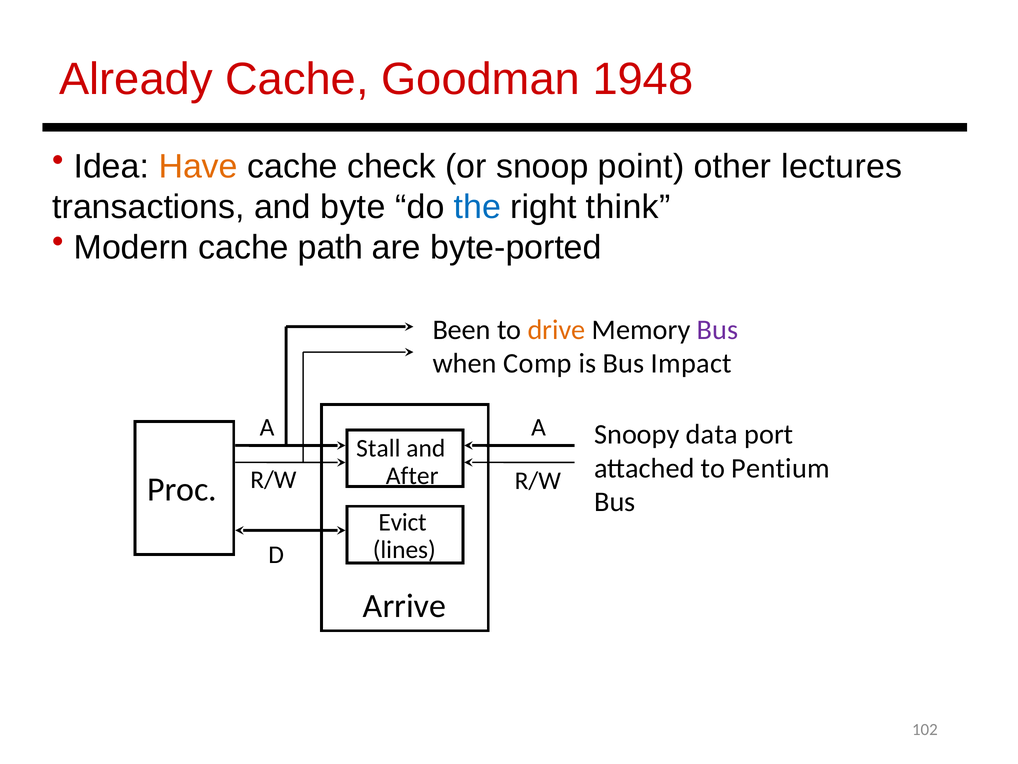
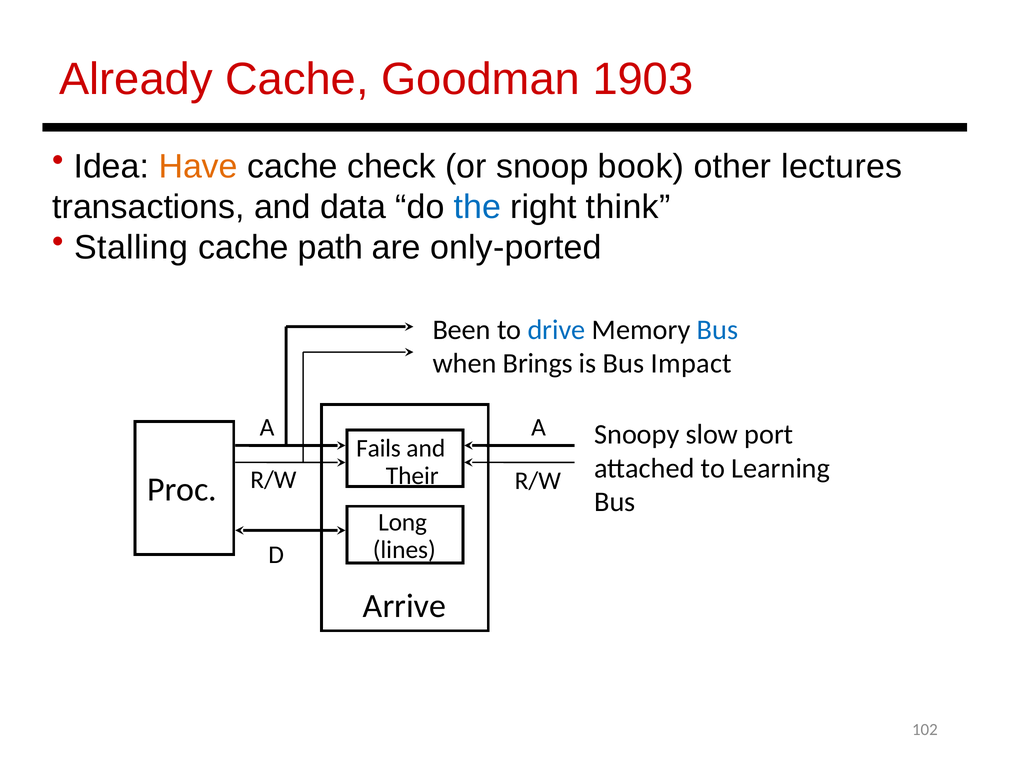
1948: 1948 -> 1903 (643, 79)
point: point -> book (641, 166)
byte: byte -> data (353, 207)
Modern: Modern -> Stalling (131, 248)
byte-ported: byte-ported -> only-ported (516, 248)
drive colour: orange -> blue (557, 329)
Bus colour: purple -> blue (718, 329)
Comp: Comp -> Brings (538, 363)
data: data -> slow (712, 434)
Stall: Stall -> Fails (379, 448)
Pentium: Pentium -> Learning (781, 468)
After: After -> Their (412, 476)
Evict: Evict -> Long (403, 522)
